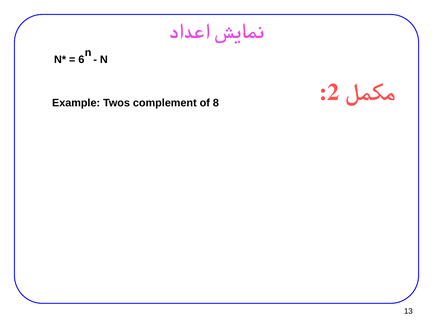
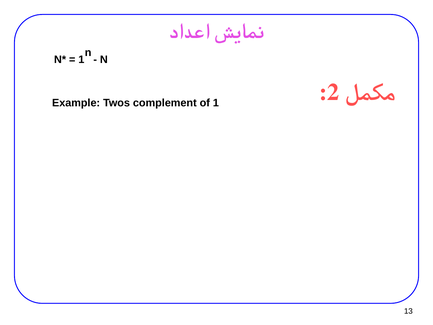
6: 6 -> 1 (81, 60)
of 8: 8 -> 1 (216, 103)
